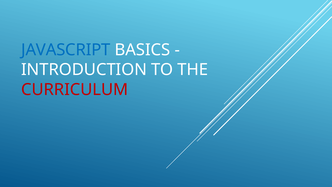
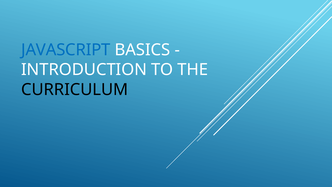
CURRICULUM colour: red -> black (75, 90)
